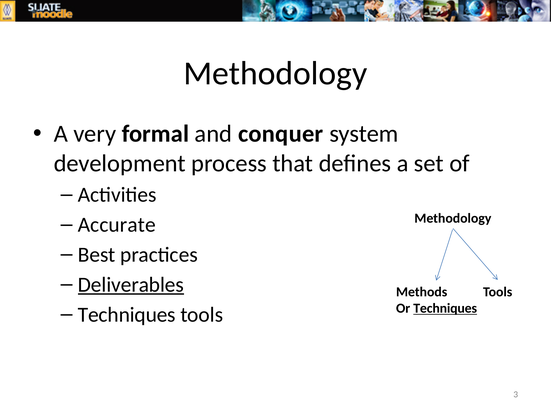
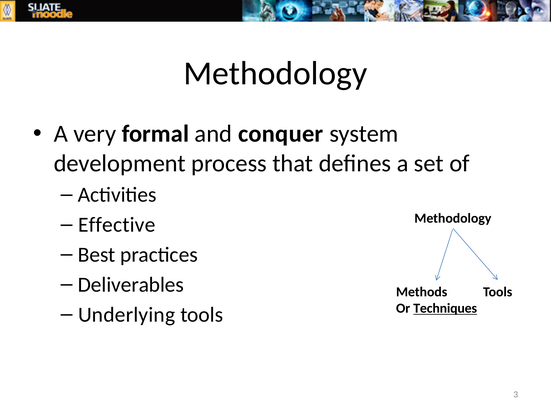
Accurate: Accurate -> Effective (117, 225)
Deliverables underline: present -> none (131, 285)
Techniques: Techniques -> Underlying (127, 315)
